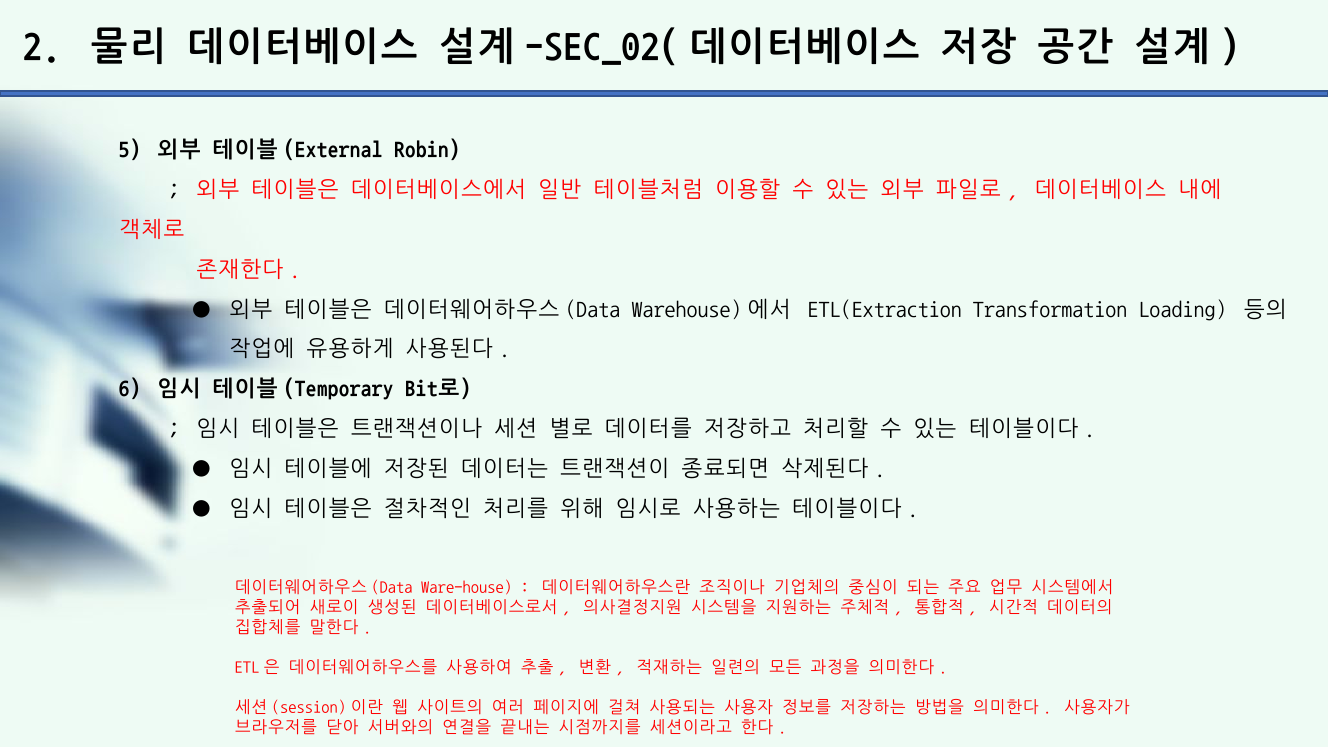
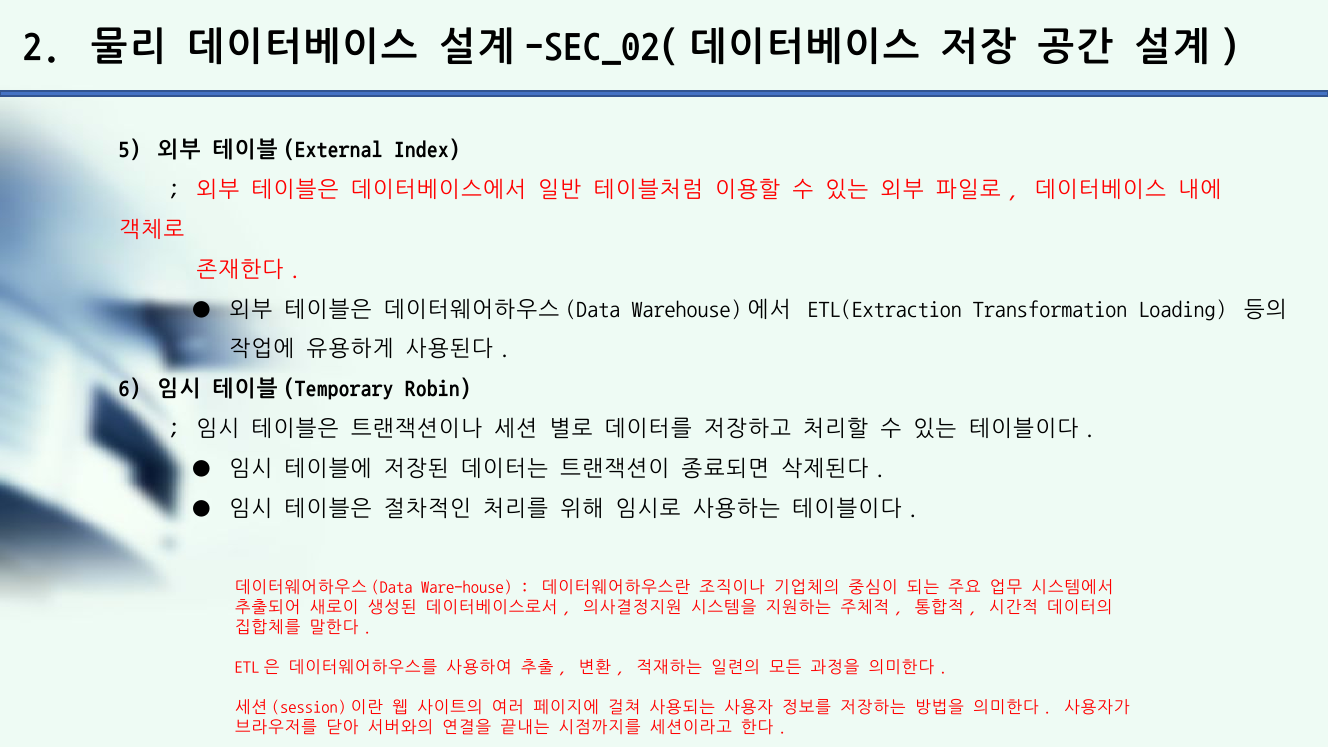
Robin: Robin -> Index (427, 150)
Bit로: Bit로 -> Robin (438, 388)
